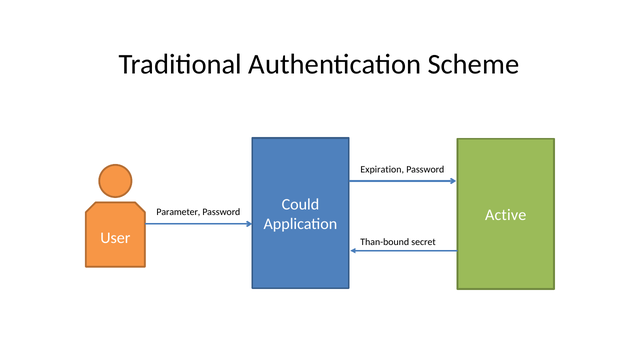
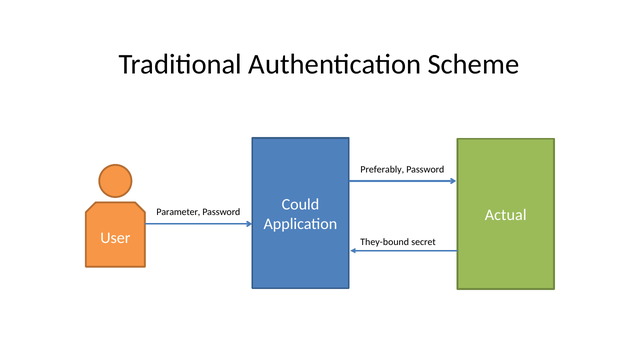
Expiration: Expiration -> Preferably (382, 169)
Active: Active -> Actual (506, 215)
Than-bound: Than-bound -> They-bound (385, 242)
